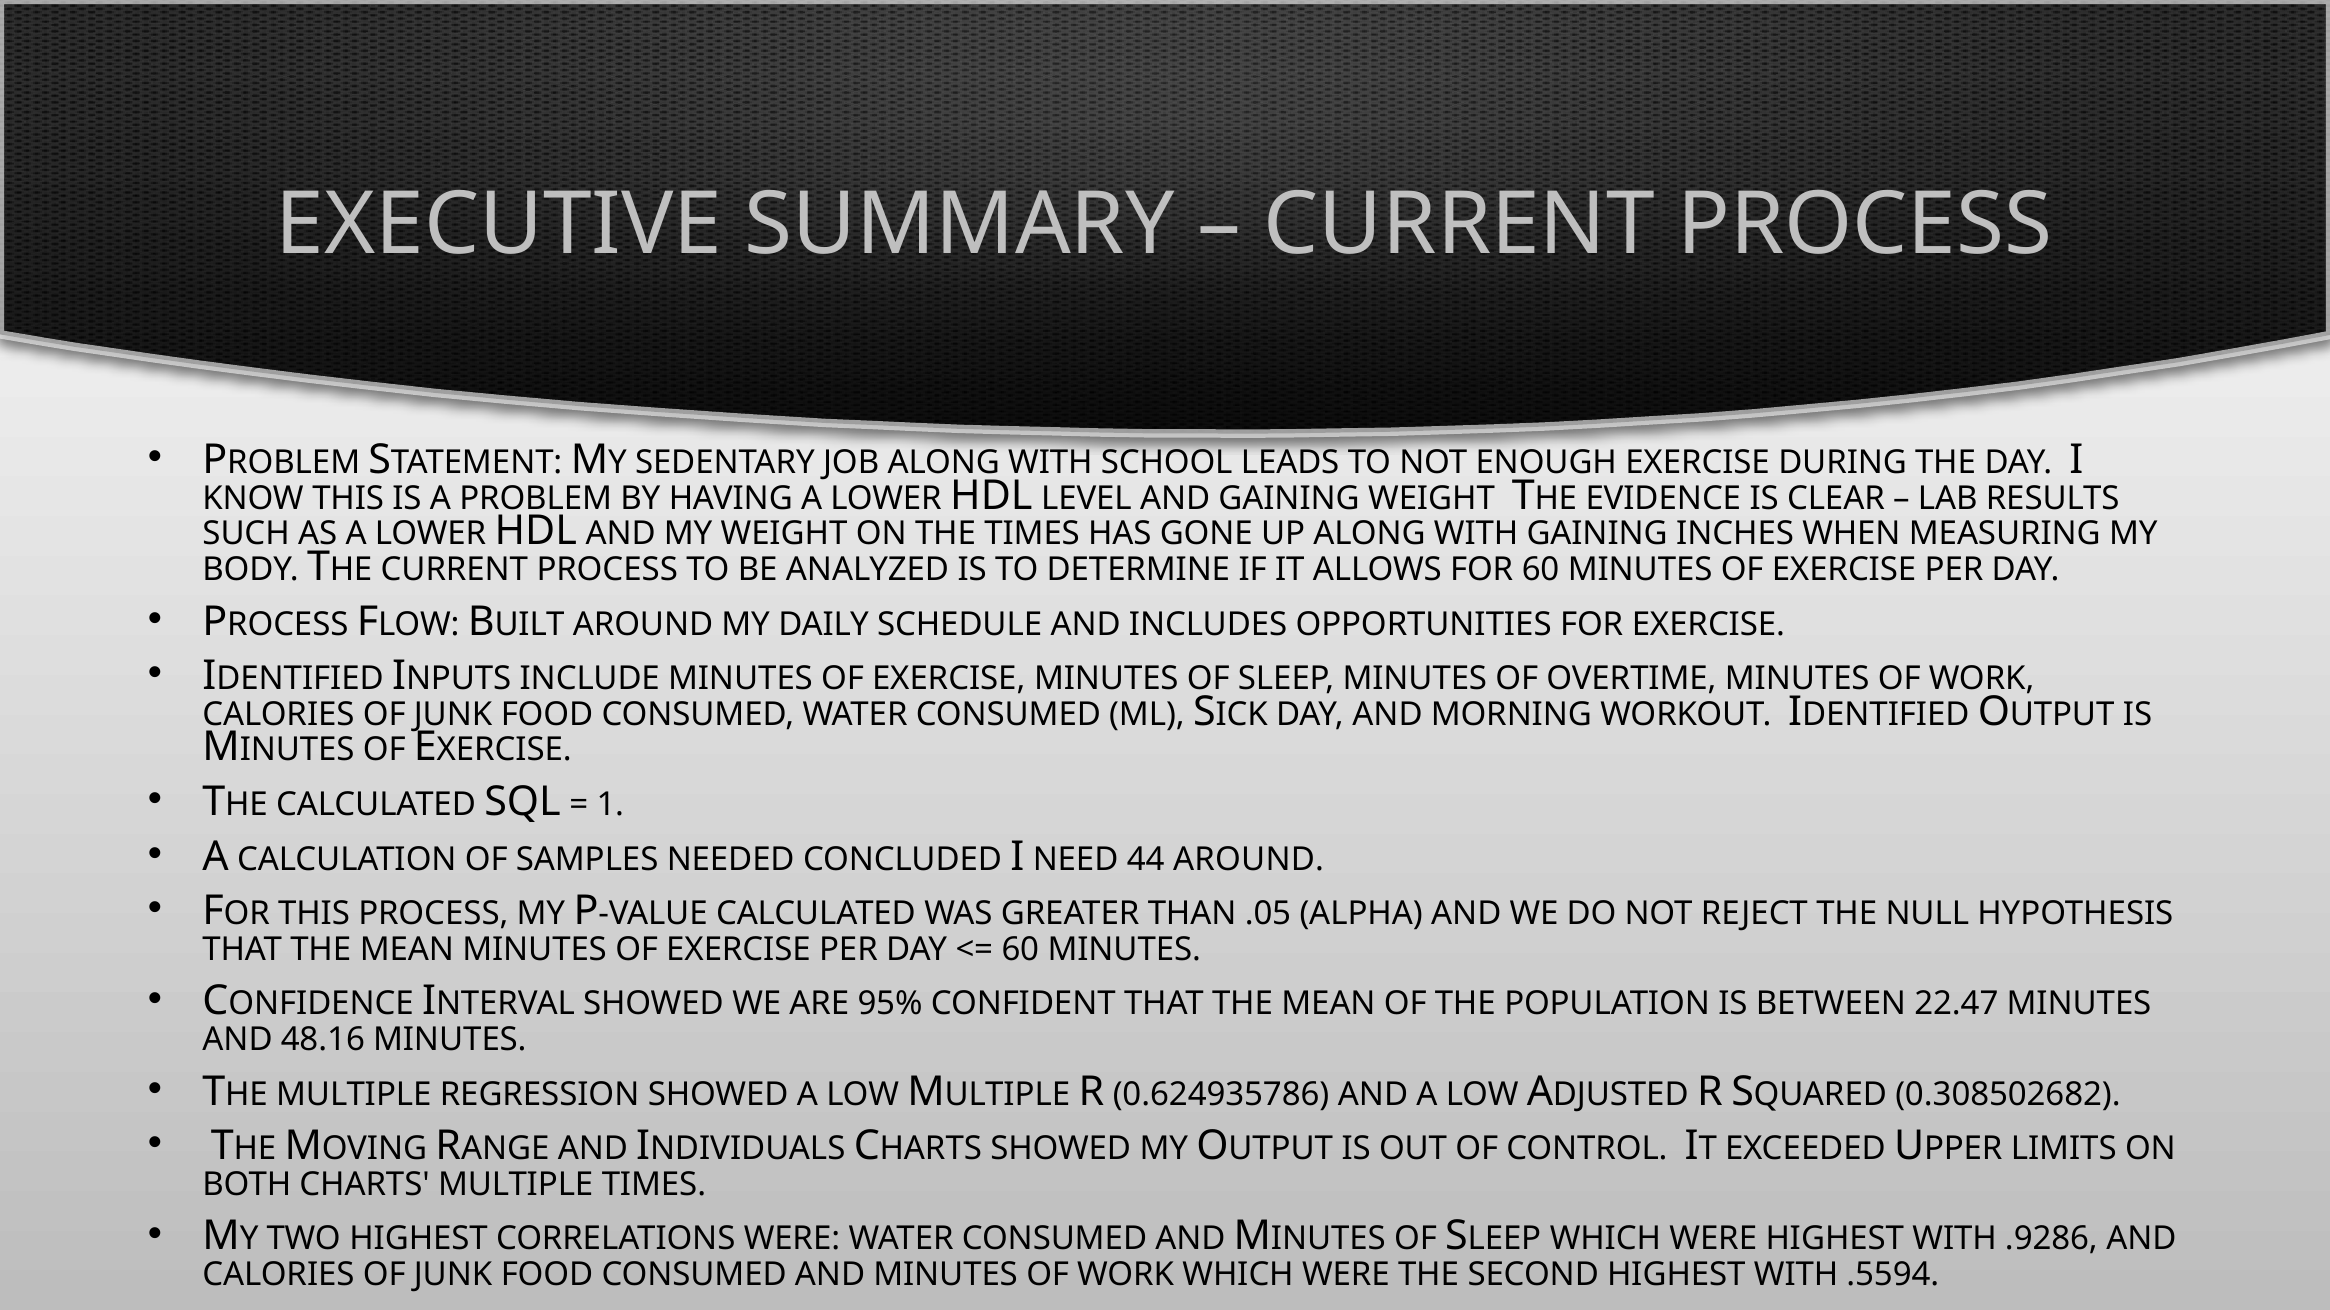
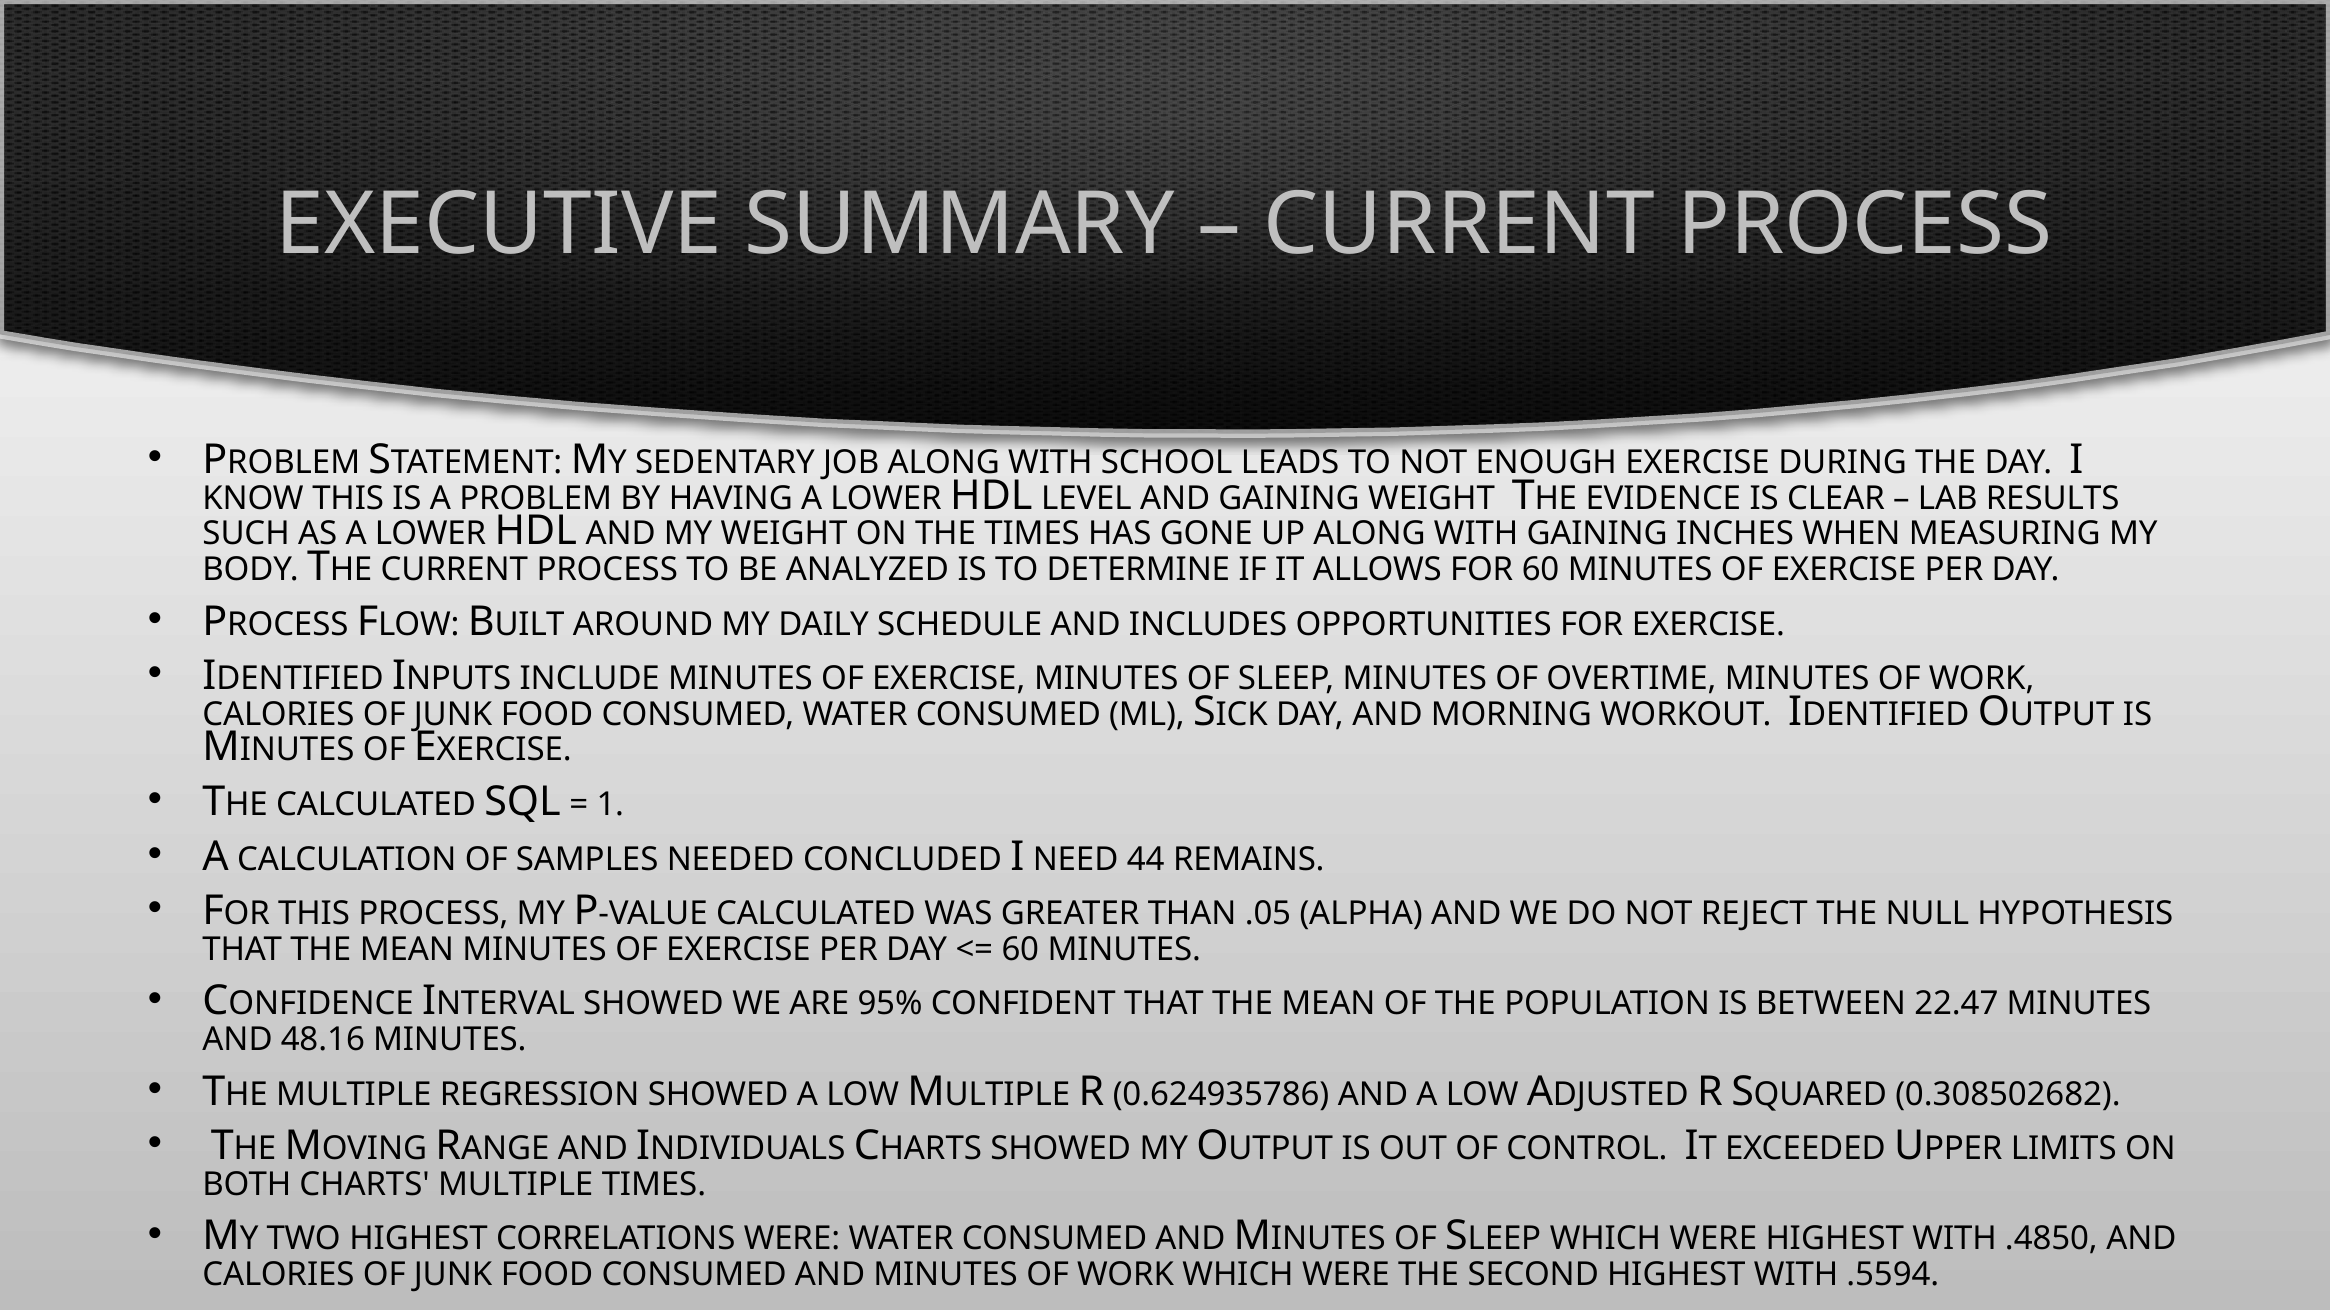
44 AROUND: AROUND -> REMAINS (1249, 860)
.9286: .9286 -> .4850 (2051, 1240)
